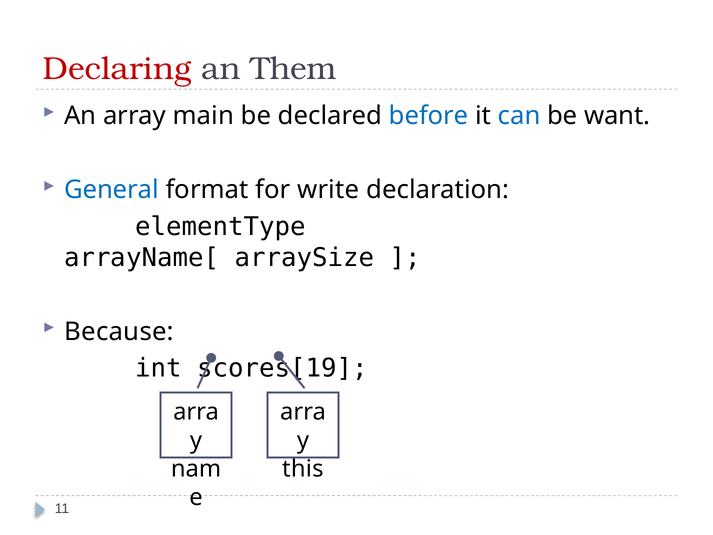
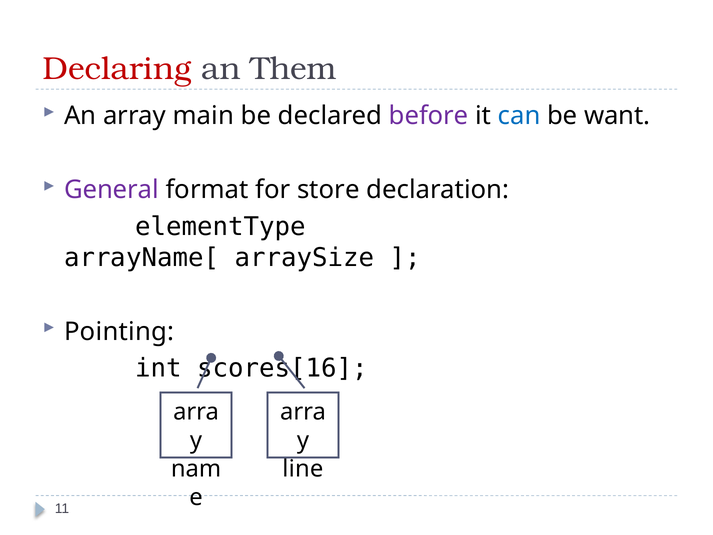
before colour: blue -> purple (429, 116)
General colour: blue -> purple (112, 190)
write: write -> store (328, 190)
Because: Because -> Pointing (119, 331)
scores[19: scores[19 -> scores[16 (283, 368)
this: this -> line (303, 469)
